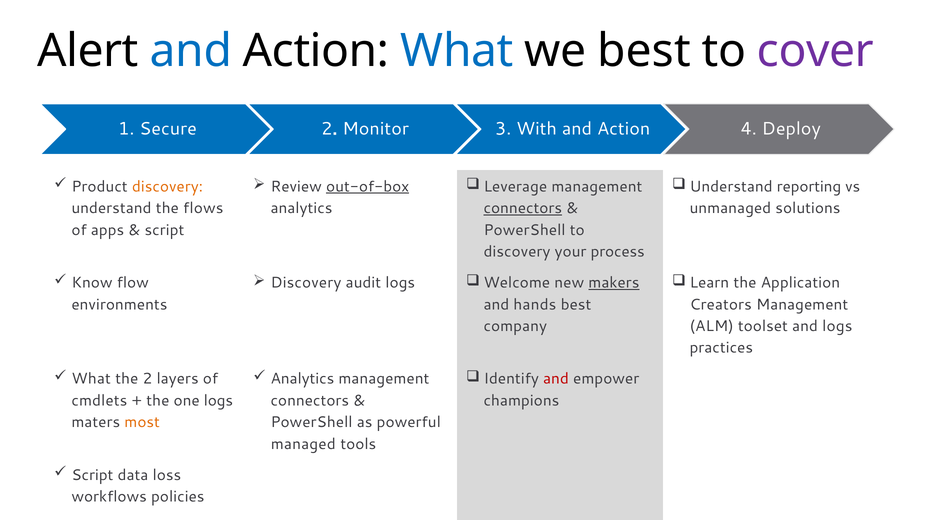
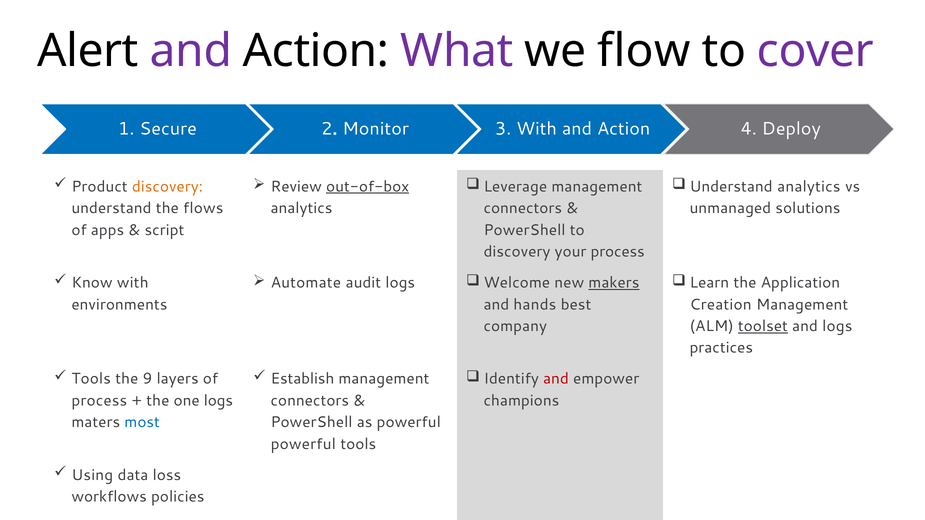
and colour: blue -> purple (191, 51)
What colour: blue -> purple (457, 51)
we best: best -> flow (644, 51)
reporting: reporting -> analytics (809, 187)
connectors underline: present -> none (523, 208)
Know flow: flow -> with (133, 283)
Discovery: Discovery -> Automate (306, 283)
Creators: Creators -> Creation (721, 305)
toolset underline: none -> present (763, 326)
What: What -> Tools (91, 379)
the 2: 2 -> 9 (147, 379)
Analytics: Analytics -> Establish (302, 379)
cmdlets: cmdlets -> process (99, 401)
most colour: orange -> blue (142, 423)
managed: managed -> powerful (303, 444)
Script: Script -> Using (92, 475)
